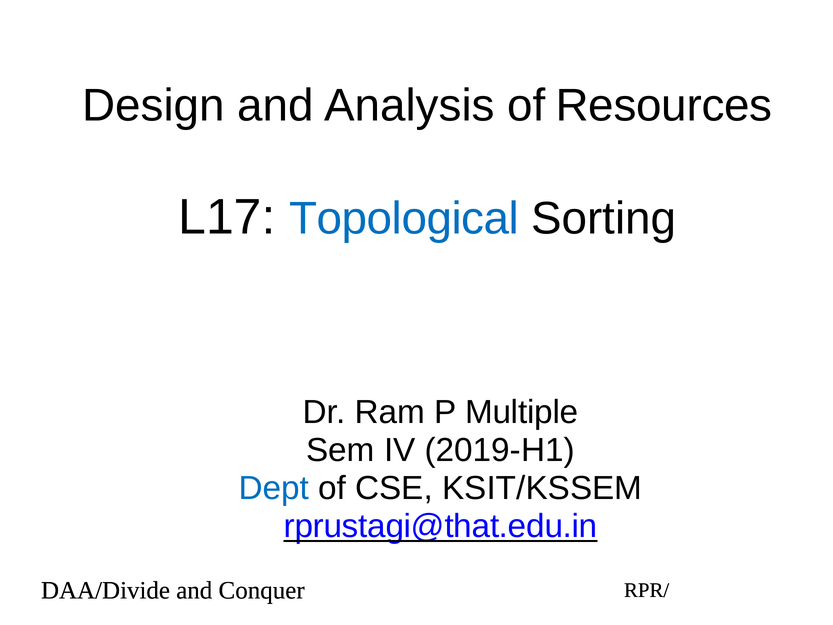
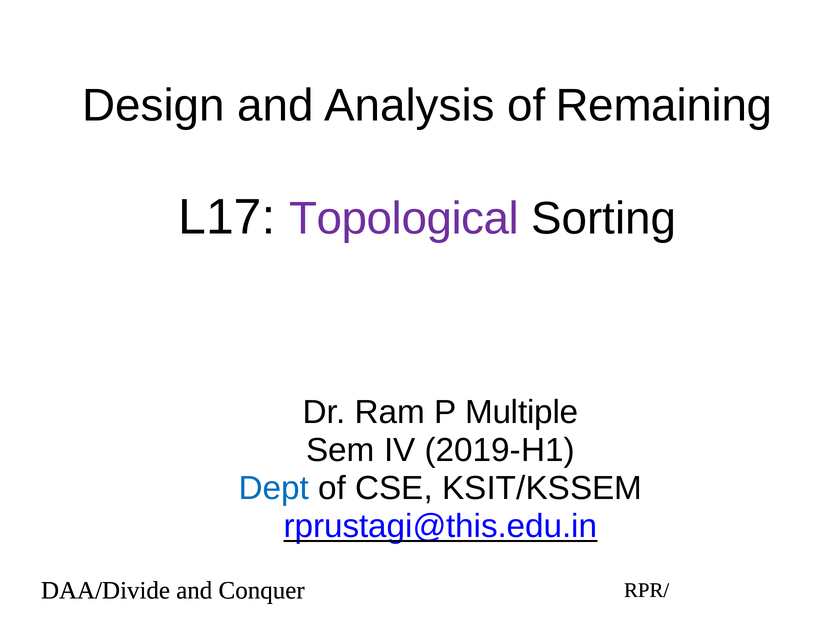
Resources: Resources -> Remaining (664, 106)
Topological colour: blue -> purple (404, 219)
rprustagi@that.edu.in: rprustagi@that.edu.in -> rprustagi@this.edu.in (440, 526)
